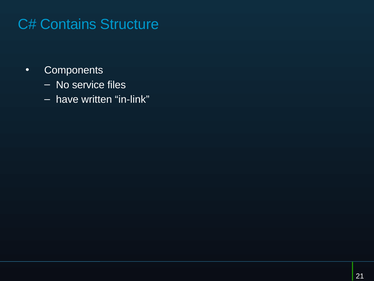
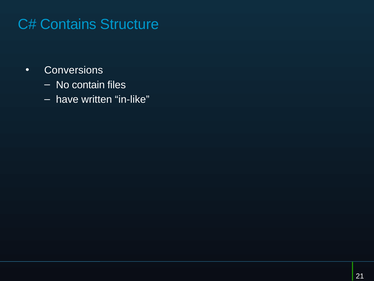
Components: Components -> Conversions (74, 70)
service: service -> contain (88, 85)
in-link: in-link -> in-like (132, 99)
